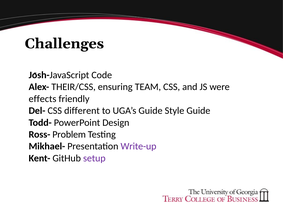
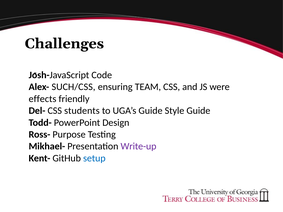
THEIR/CSS: THEIR/CSS -> SUCH/CSS (73, 87)
different: different -> students (82, 111)
Problem: Problem -> Purpose (69, 135)
setup colour: purple -> blue (94, 158)
